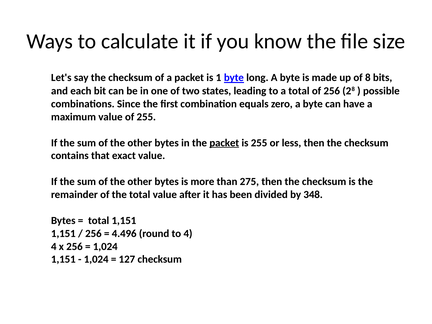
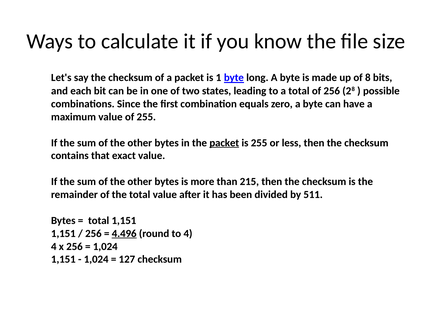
275: 275 -> 215 (249, 182)
348: 348 -> 511 (313, 195)
4.496 underline: none -> present (124, 234)
